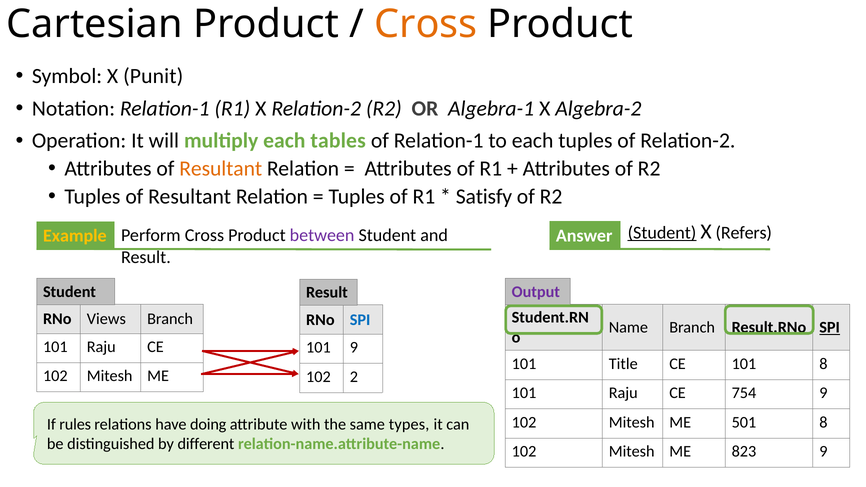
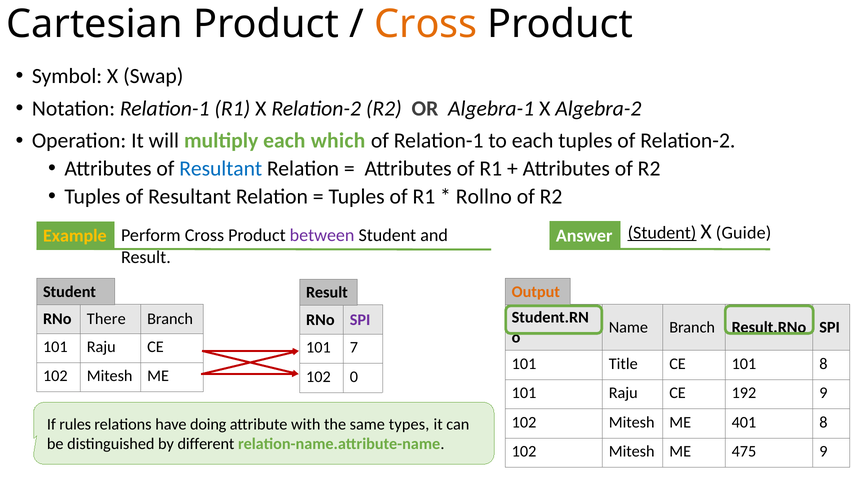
Punit: Punit -> Swap (153, 76)
tables: tables -> which (338, 141)
Resultant colour: orange -> blue (221, 169)
Satisfy: Satisfy -> Rollno (484, 197)
Refers: Refers -> Guide (744, 233)
Output colour: purple -> orange (536, 292)
Views: Views -> There (106, 319)
SPI colour: blue -> purple (360, 320)
SPI underline: present -> none (830, 328)
101 9: 9 -> 7 (354, 348)
2: 2 -> 0 (354, 377)
754: 754 -> 192 (744, 393)
501: 501 -> 401 (744, 422)
823: 823 -> 475 (744, 452)
